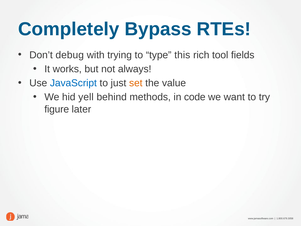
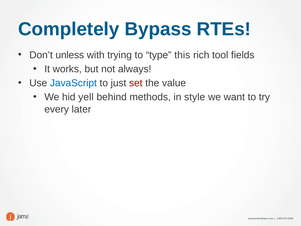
debug: debug -> unless (70, 55)
set colour: orange -> red (136, 83)
code: code -> style (195, 97)
figure: figure -> every (57, 109)
